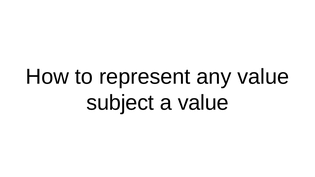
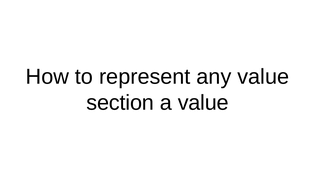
subject: subject -> section (120, 103)
